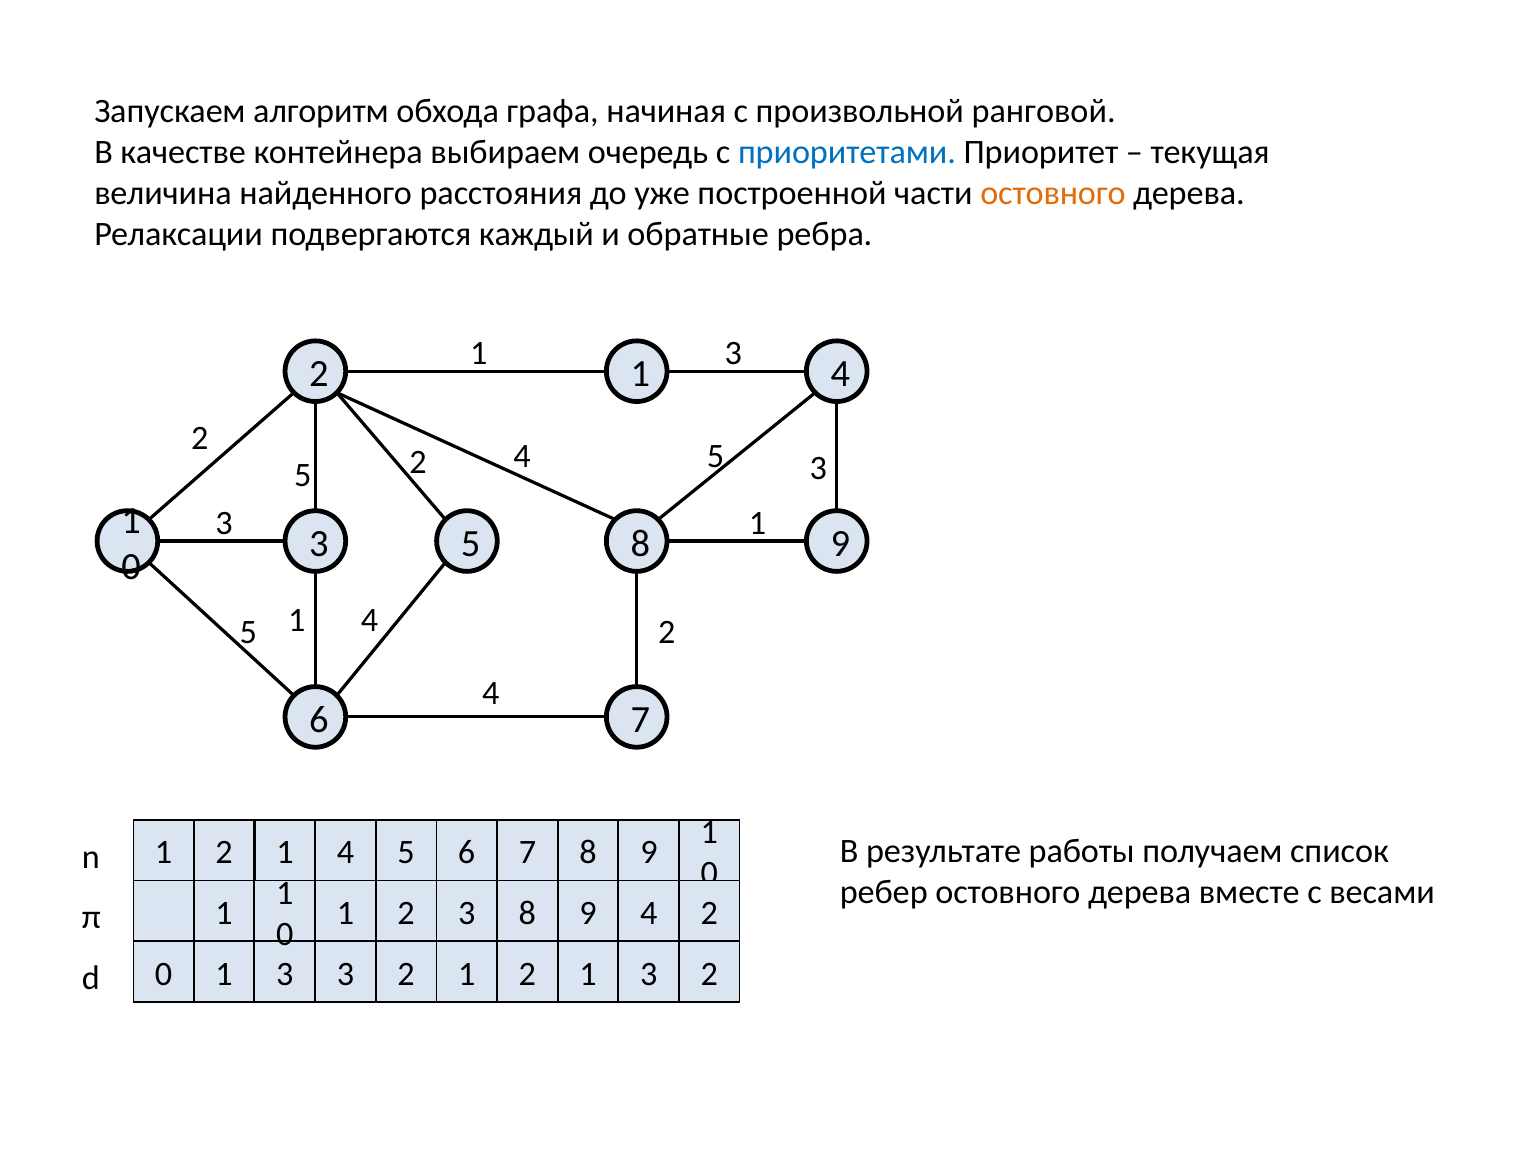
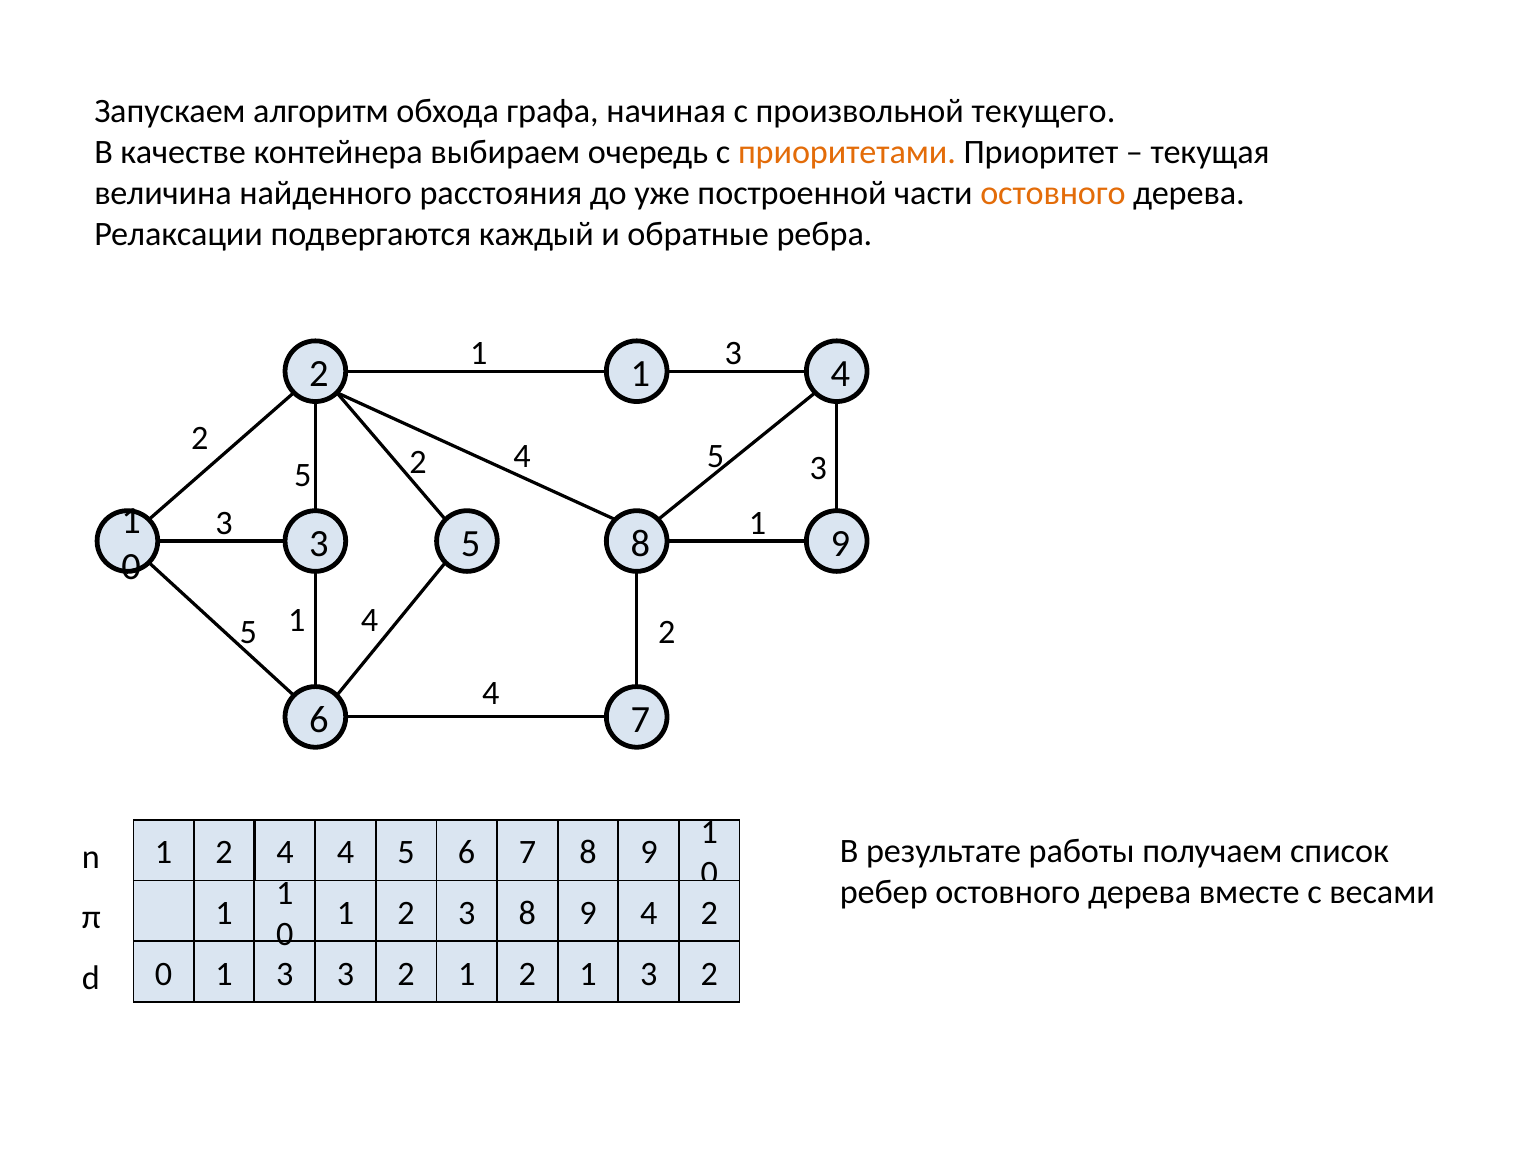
ранговой: ранговой -> текущего (1044, 111)
приоритетами colour: blue -> orange (847, 152)
2 1: 1 -> 4 (285, 853)
